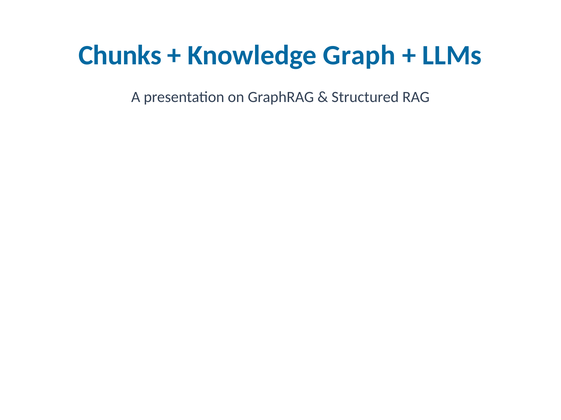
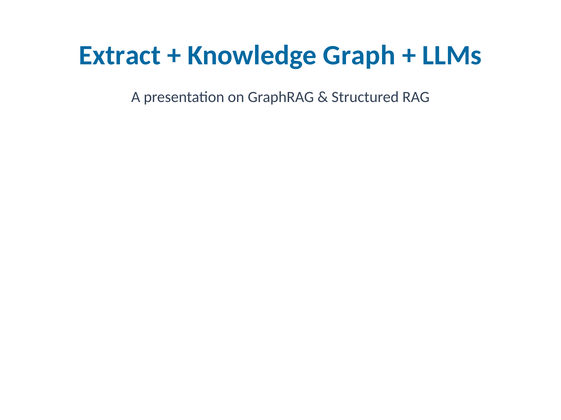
Chunks: Chunks -> Extract (120, 55)
